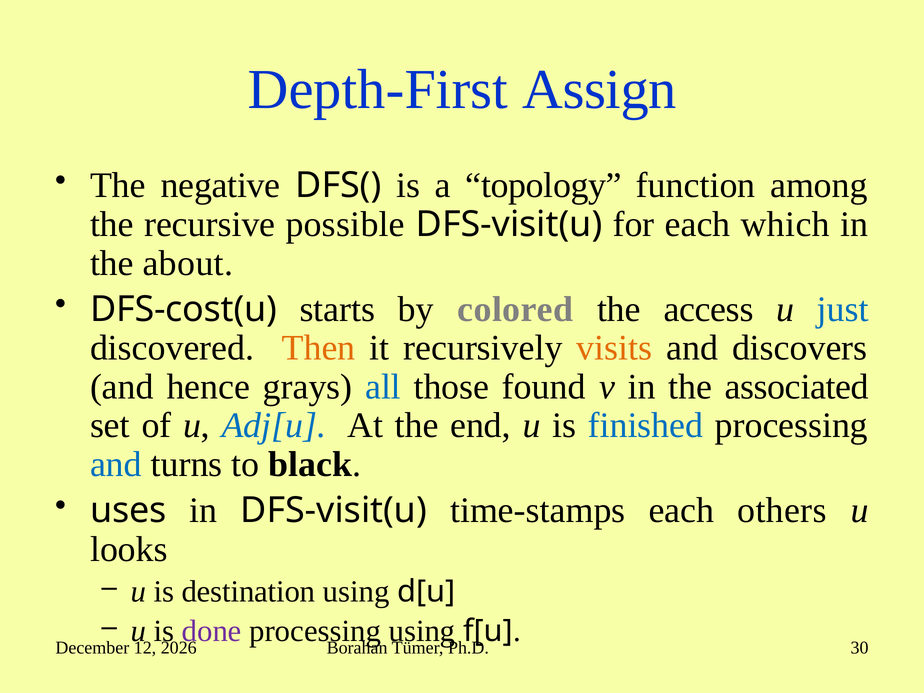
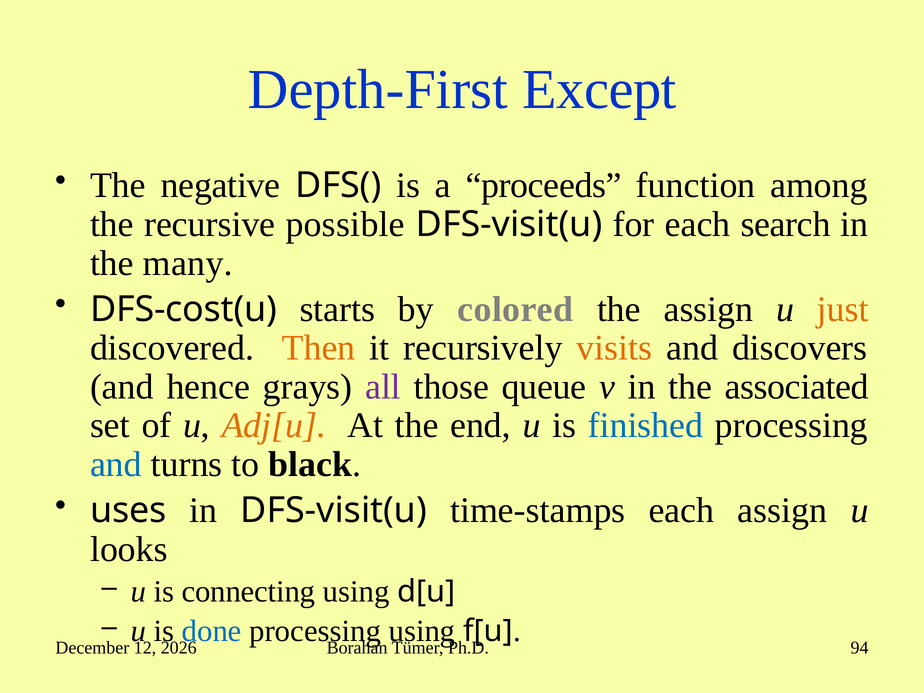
Assign: Assign -> Except (599, 89)
topology: topology -> proceeds (544, 186)
which: which -> search (786, 224)
about: about -> many (188, 263)
the access: access -> assign (708, 309)
just colour: blue -> orange (843, 309)
all colour: blue -> purple (383, 387)
found: found -> queue (544, 387)
Adj[u colour: blue -> orange (274, 426)
each others: others -> assign (782, 510)
destination: destination -> connecting (248, 591)
done colour: purple -> blue (212, 631)
30: 30 -> 94 (860, 648)
